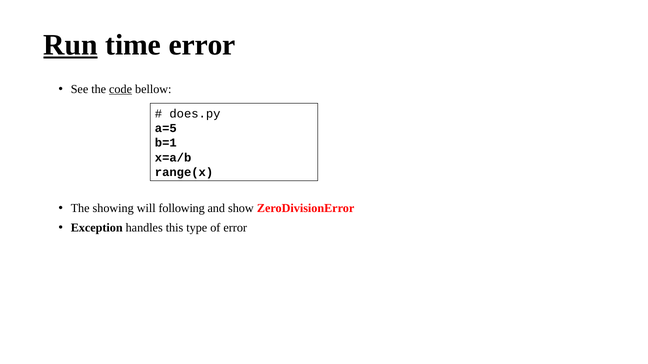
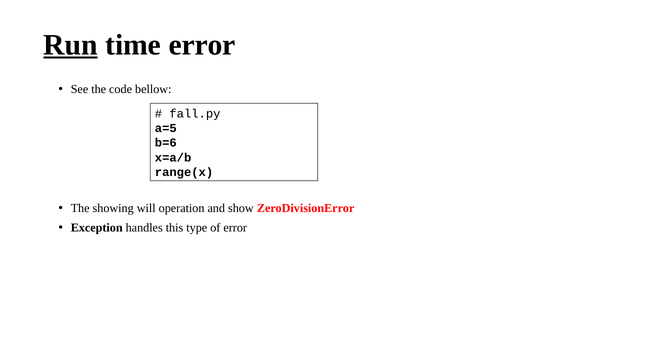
code underline: present -> none (121, 89)
does.py: does.py -> fall.py (195, 114)
b=1: b=1 -> b=6 (166, 143)
following: following -> operation (182, 208)
